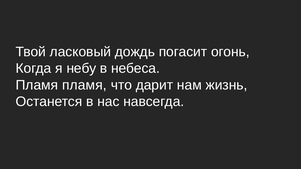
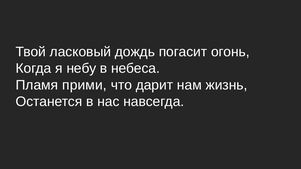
Пламя пламя: пламя -> прими (84, 85)
